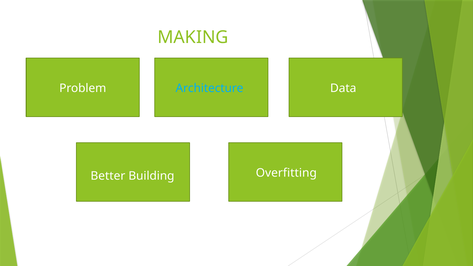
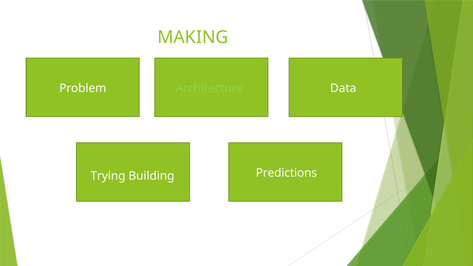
Architecture colour: light blue -> light green (210, 88)
Better: Better -> Trying (108, 176)
Overfitting: Overfitting -> Predictions (286, 173)
